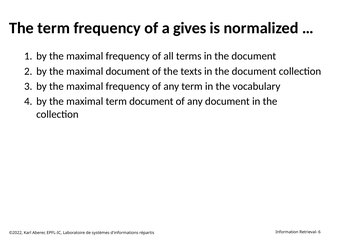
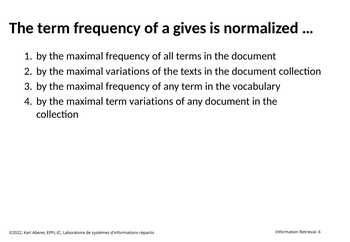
maximal document: document -> variations (128, 71)
term document: document -> variations (151, 101)
